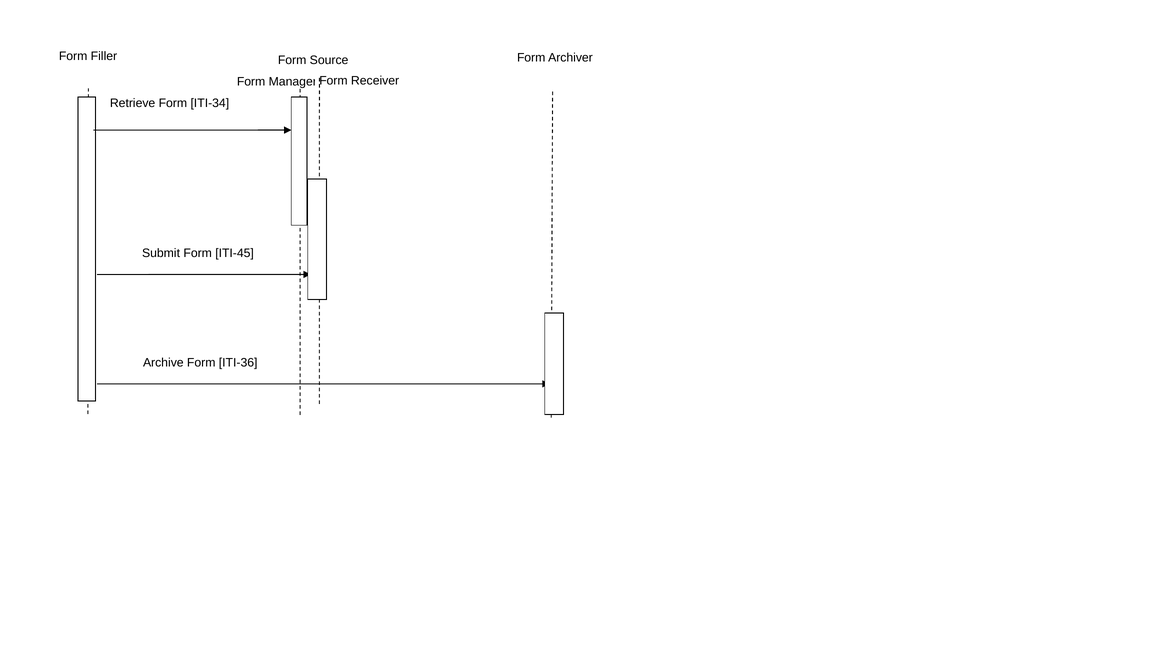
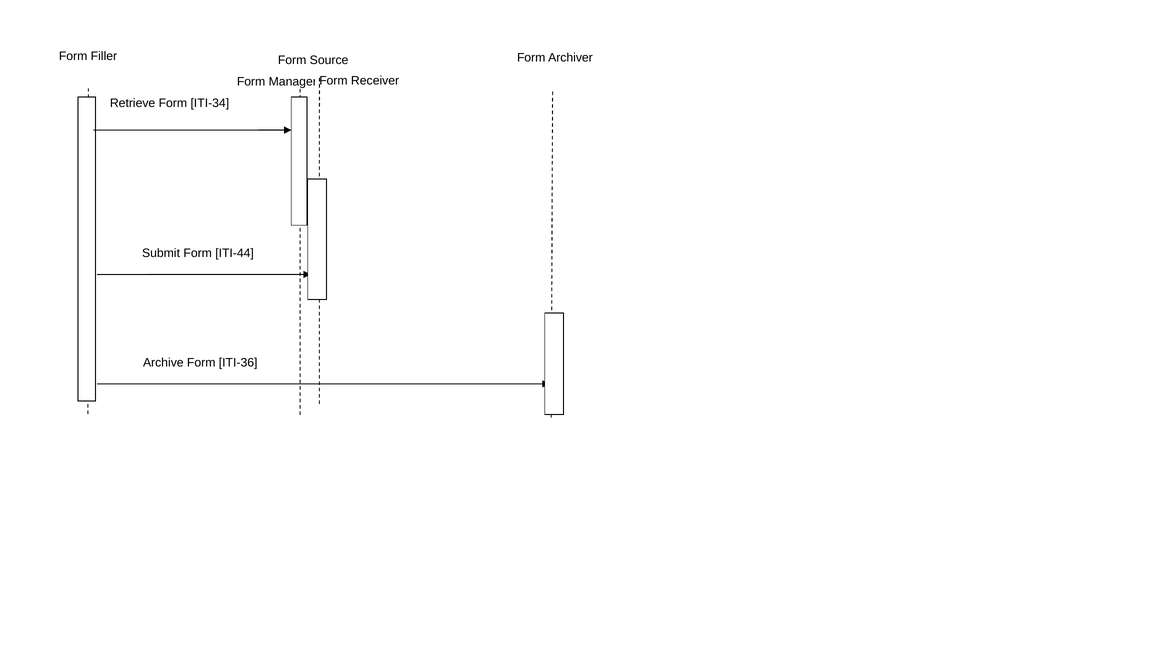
ITI-45: ITI-45 -> ITI-44 (235, 253)
